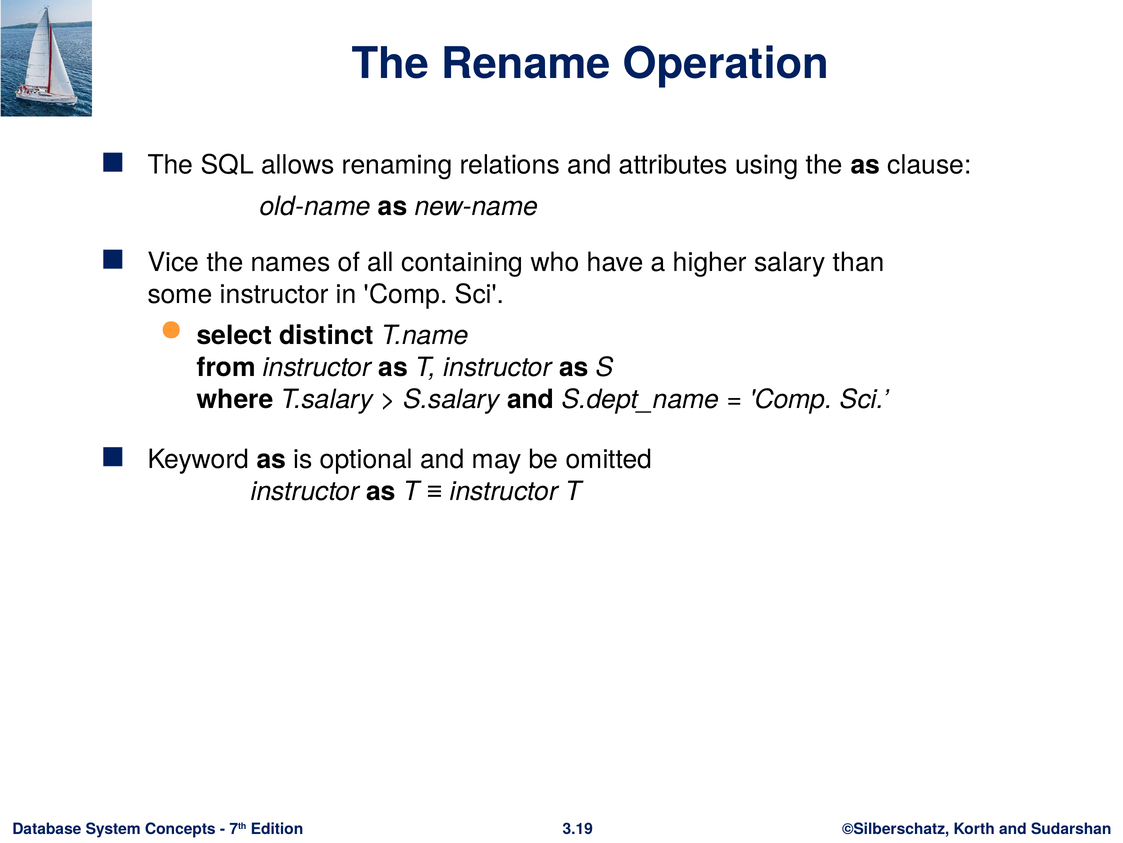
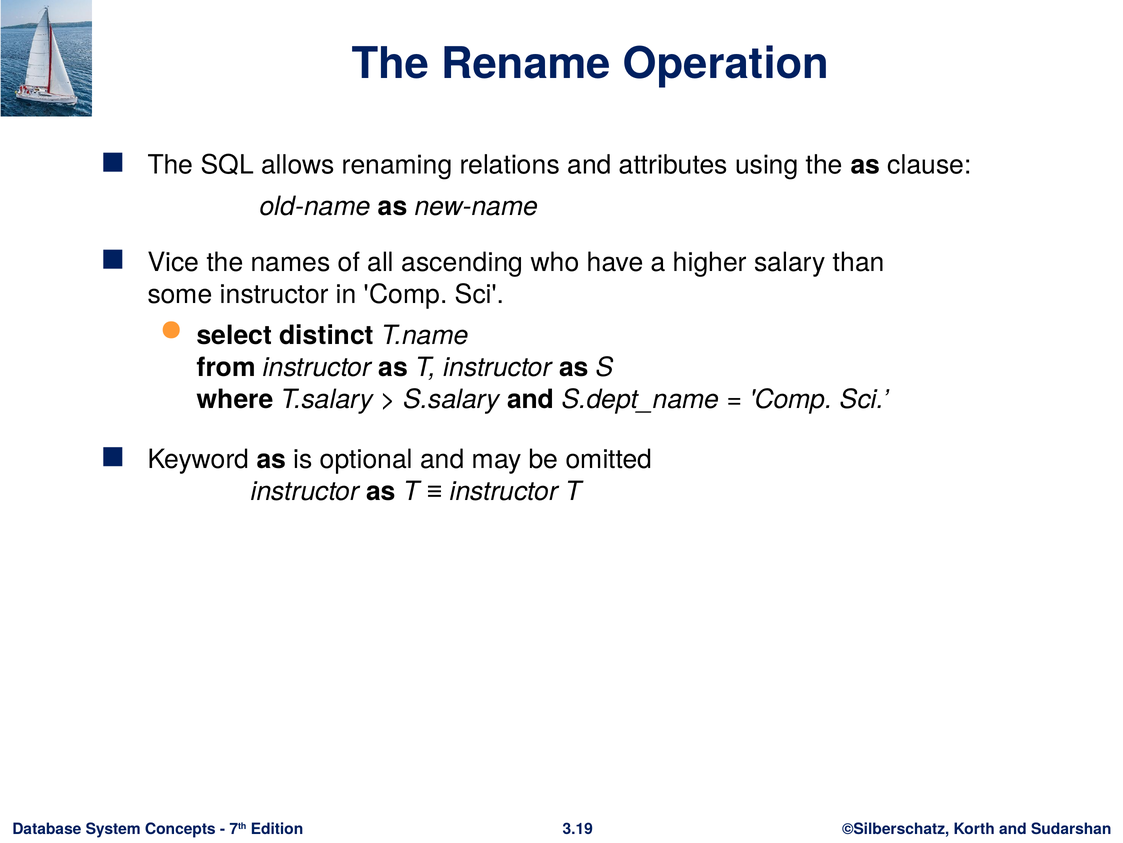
containing: containing -> ascending (462, 262)
